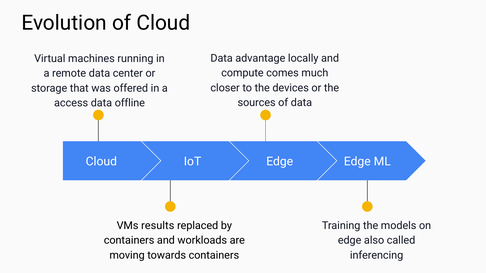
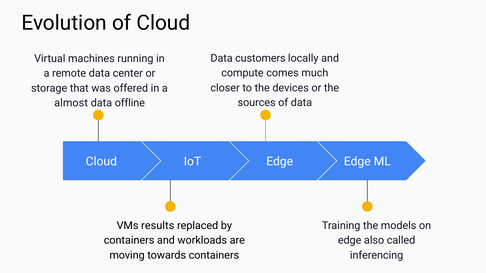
advantage: advantage -> customers (260, 58)
access: access -> almost (71, 103)
